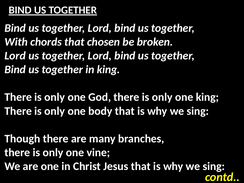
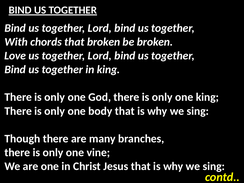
that chosen: chosen -> broken (104, 42)
Lord: Lord -> Love (15, 56)
